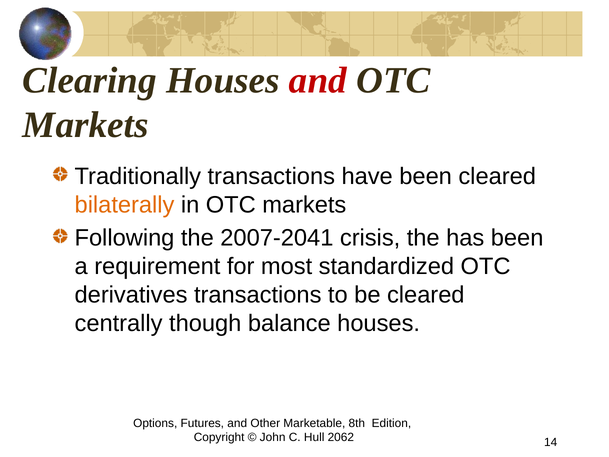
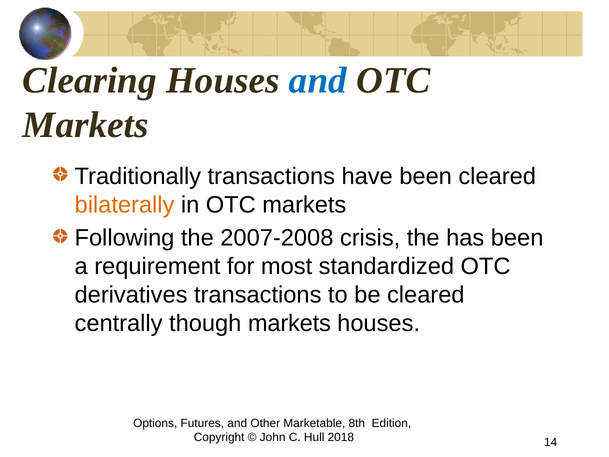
and colour: red -> blue (318, 80)
2007-2041: 2007-2041 -> 2007-2008 (277, 238)
though balance: balance -> markets (289, 323)
2062: 2062 -> 2018 (341, 437)
